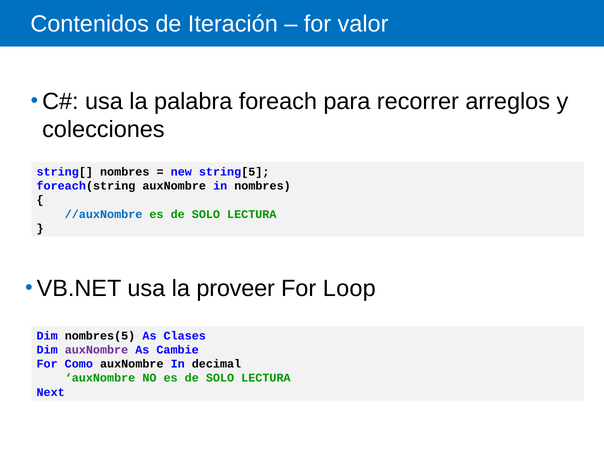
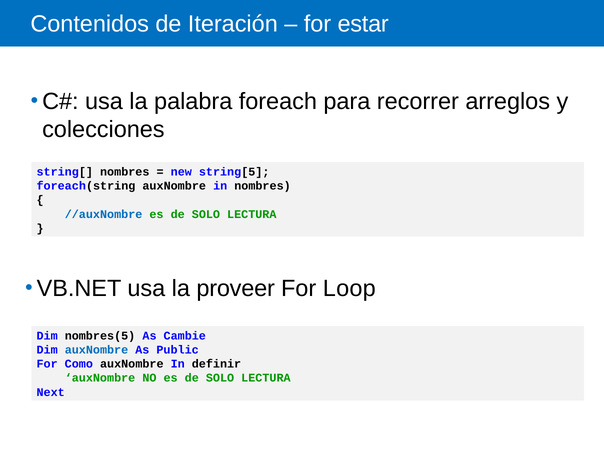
valor: valor -> estar (363, 24)
Clases: Clases -> Cambie (185, 336)
auxNombre colour: purple -> blue (96, 350)
Cambie: Cambie -> Public (178, 350)
decimal: decimal -> definir (216, 364)
